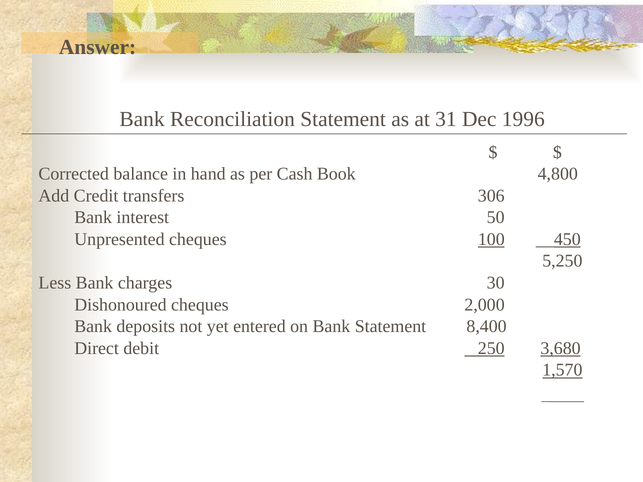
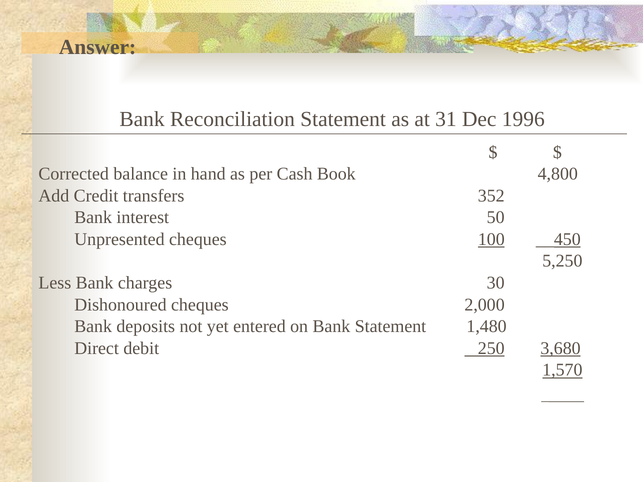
306: 306 -> 352 (491, 196)
8,400: 8,400 -> 1,480 (487, 327)
